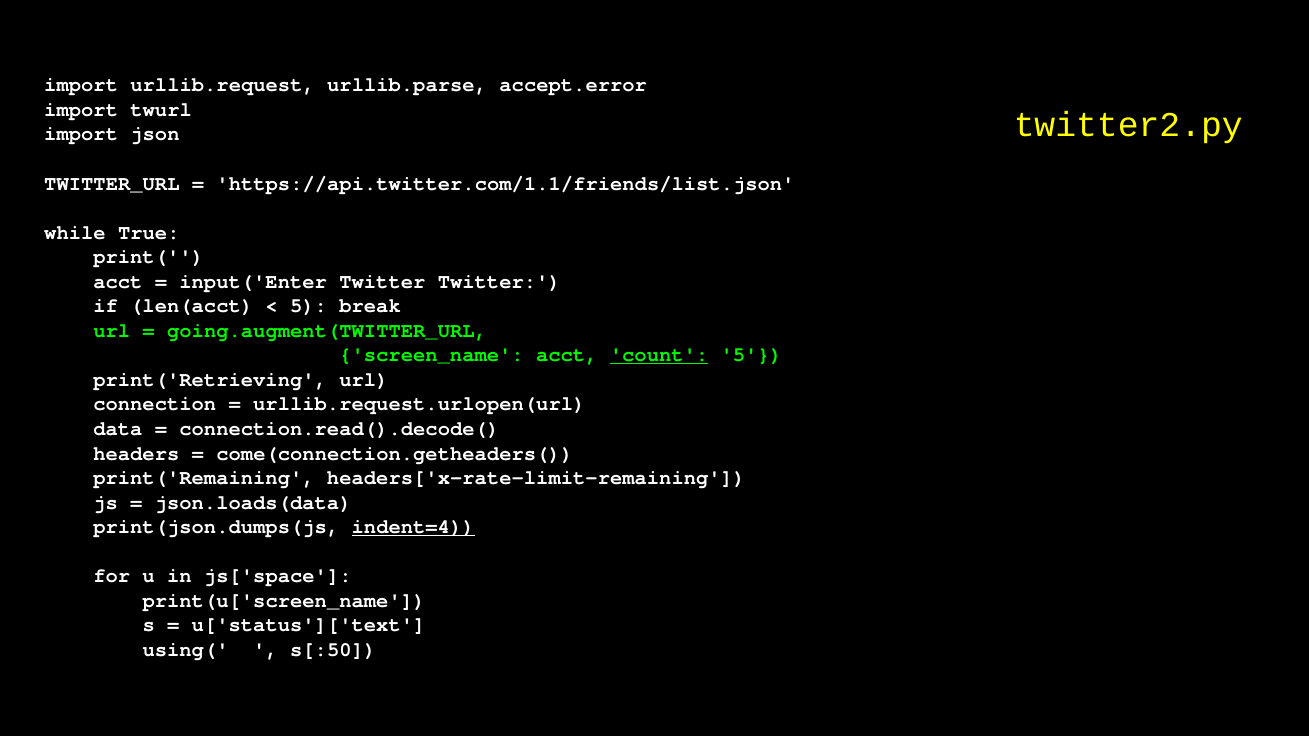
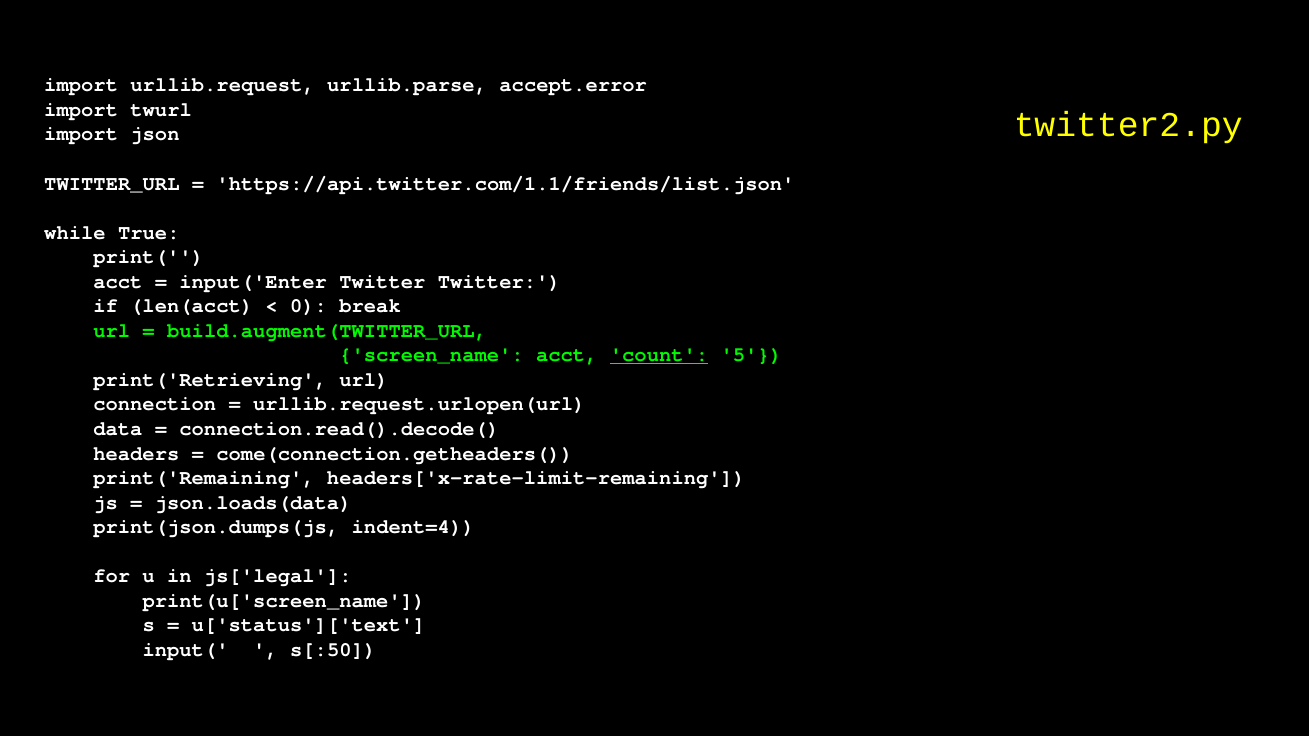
5: 5 -> 0 (309, 306)
going.augment(TWITTER_URL: going.augment(TWITTER_URL -> build.augment(TWITTER_URL (327, 331)
indent=4 underline: present -> none (413, 527)
js['space: js['space -> js['legal (278, 576)
using(: using( -> input( (186, 650)
